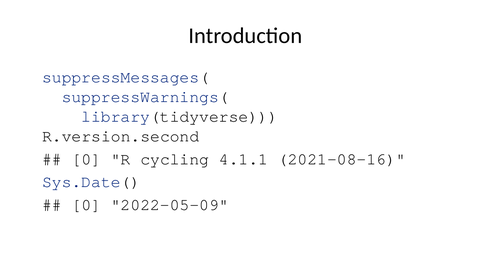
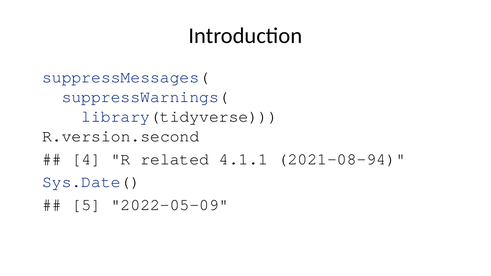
0: 0 -> 4 (86, 159)
cycling: cycling -> related (175, 159)
2021-08-16: 2021-08-16 -> 2021-08-94 (342, 159)
0: 0 -> 5 (86, 205)
